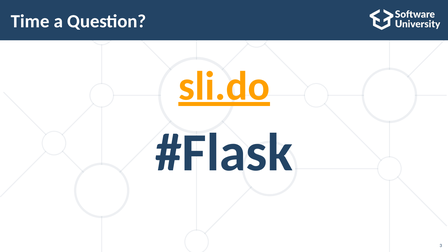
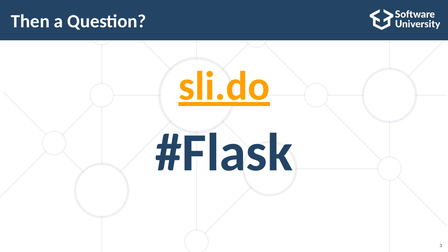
Time: Time -> Then (30, 21)
